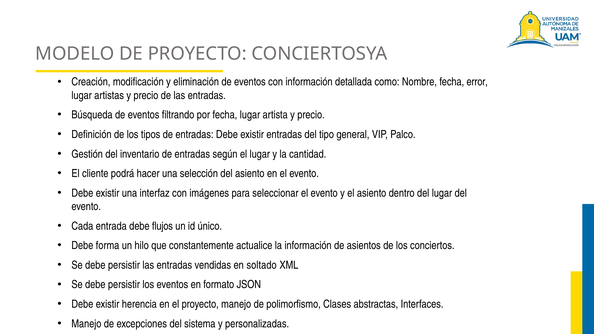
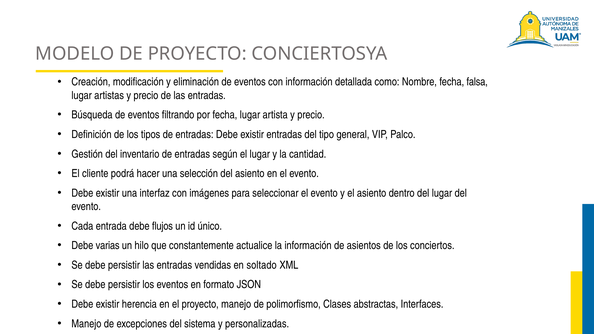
error: error -> falsa (477, 82)
forma: forma -> varias (108, 246)
